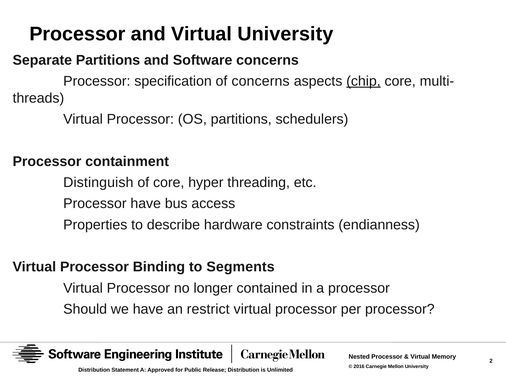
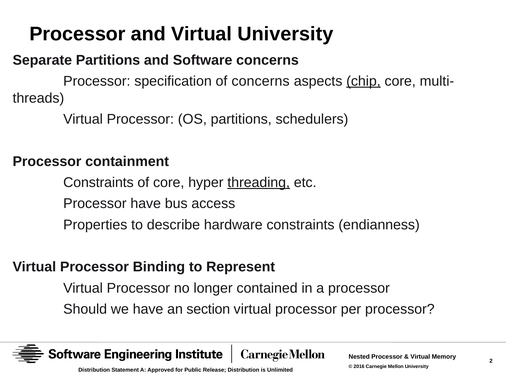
Distinguish: Distinguish -> Constraints (98, 182)
threading underline: none -> present (259, 182)
Segments: Segments -> Represent (241, 267)
restrict: restrict -> section (208, 309)
